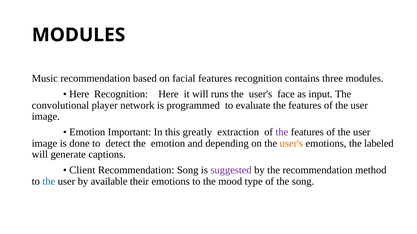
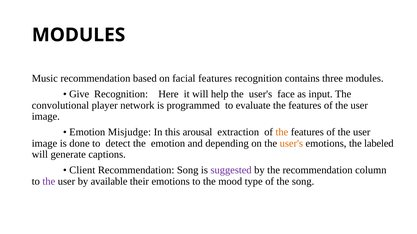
Here: Here -> Give (79, 94)
runs: runs -> help (220, 94)
Important: Important -> Misjudge (129, 132)
greatly: greatly -> arousal (197, 132)
the colour: purple -> orange (282, 132)
method: method -> column (371, 170)
the colour: blue -> purple (49, 182)
